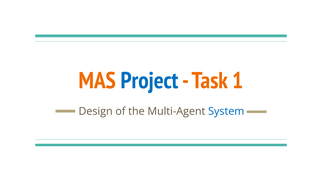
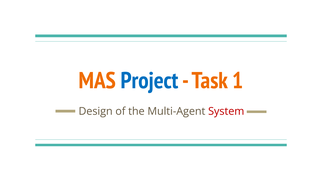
System colour: blue -> red (226, 112)
